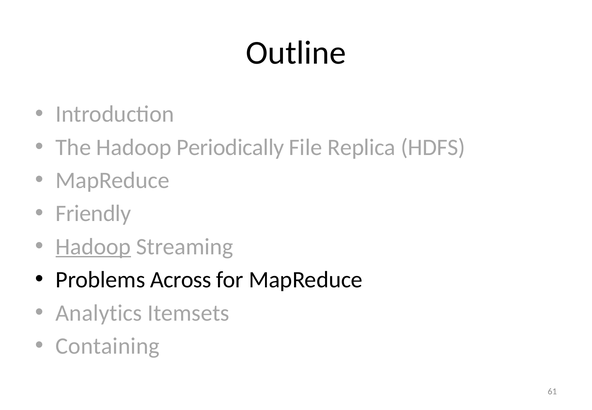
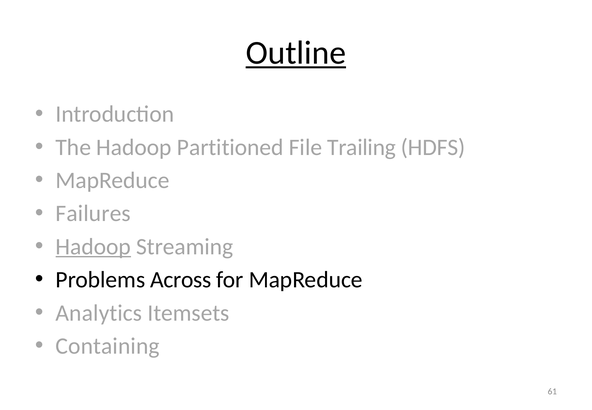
Outline underline: none -> present (296, 53)
Periodically: Periodically -> Partitioned (230, 147)
Replica: Replica -> Trailing (362, 147)
Friendly: Friendly -> Failures (93, 213)
